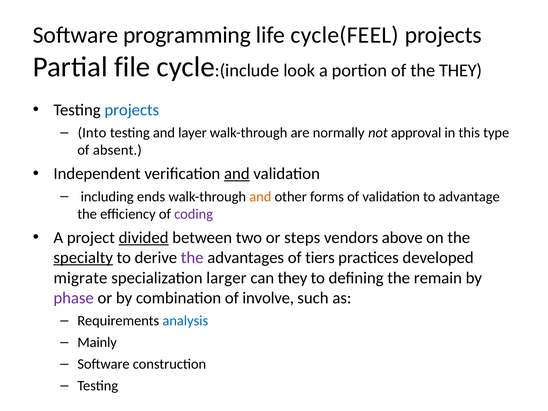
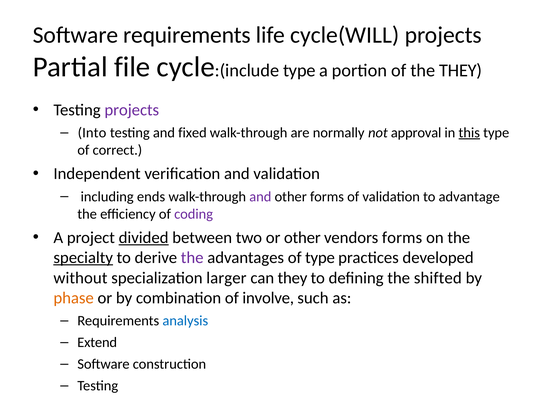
Software programming: programming -> requirements (187, 35)
cycle(FEEL: cycle(FEEL -> cycle(WILL (345, 35)
look: look -> type (299, 70)
projects colour: blue -> purple (132, 110)
layer: layer -> fixed (192, 133)
this underline: none -> present (469, 133)
absent: absent -> correct (117, 150)
and underline: present -> none (237, 174)
and colour: orange -> purple (260, 197)
or steps: steps -> other (302, 238)
vendors above: above -> forms (402, 238)
of tiers: tiers -> type (320, 258)
migrate: migrate -> without (80, 278)
remain: remain -> shifted (438, 278)
phase colour: purple -> orange (74, 298)
Mainly: Mainly -> Extend (97, 342)
